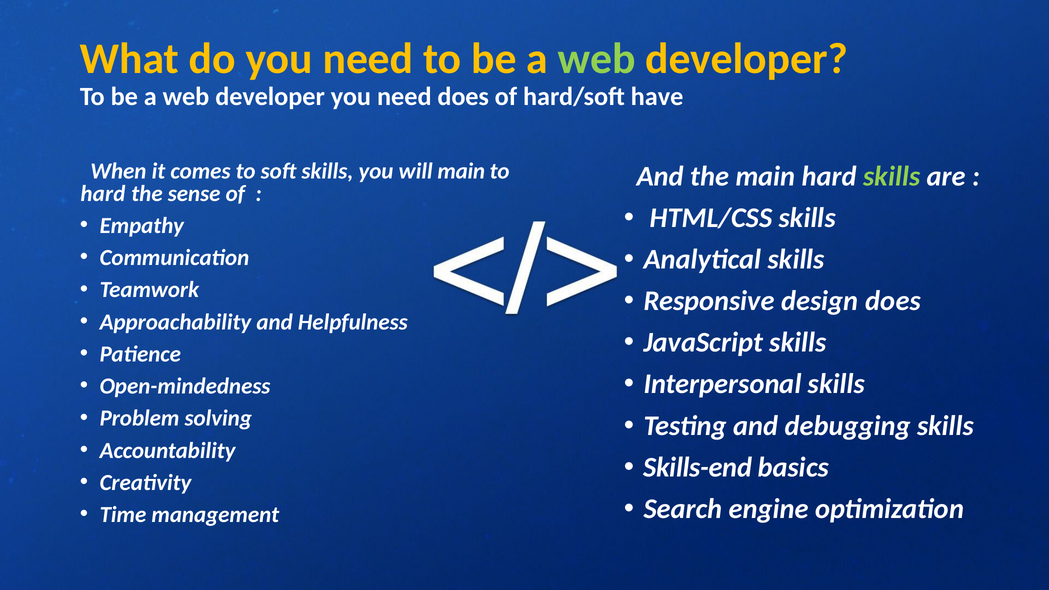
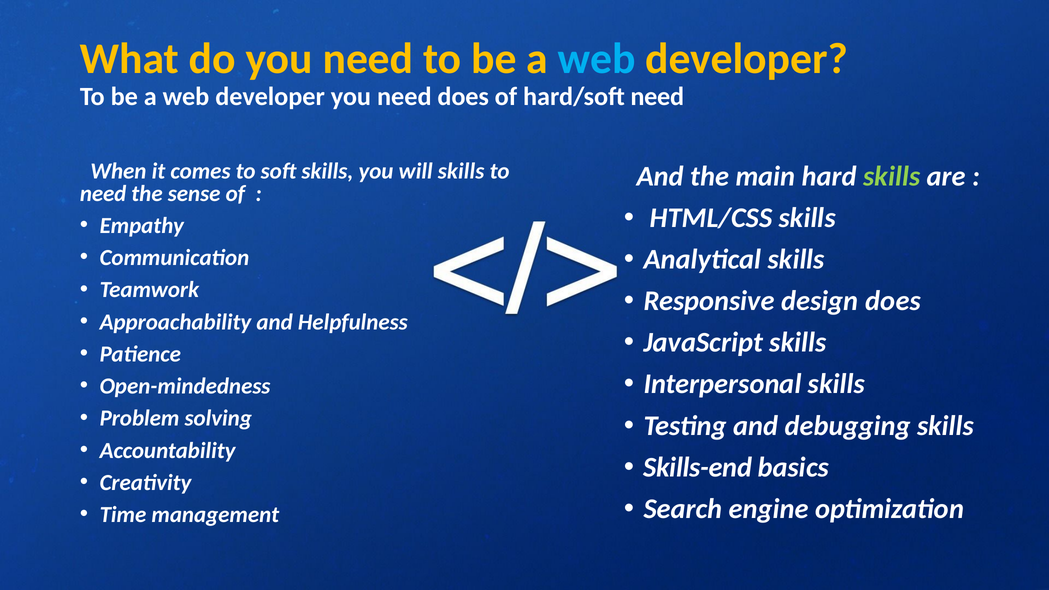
web colour: light green -> light blue (597, 59)
hard/soft have: have -> need (657, 97)
will main: main -> skills (461, 171)
hard: hard -> need (103, 194)
